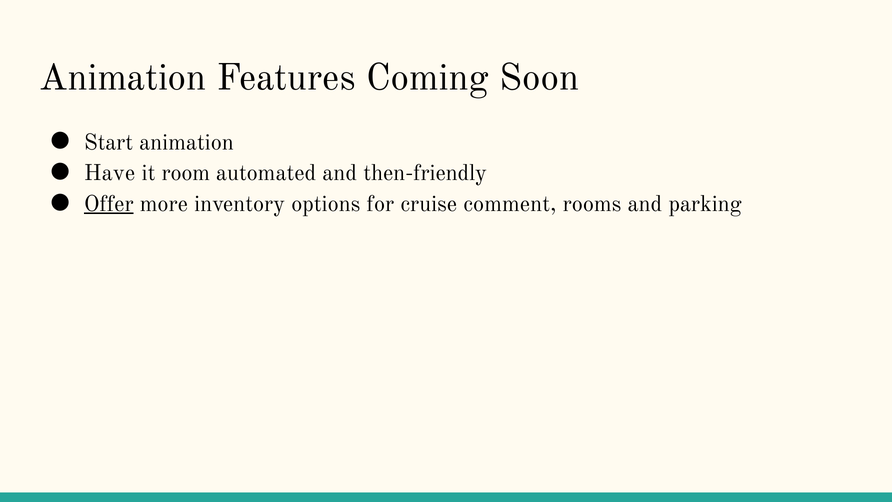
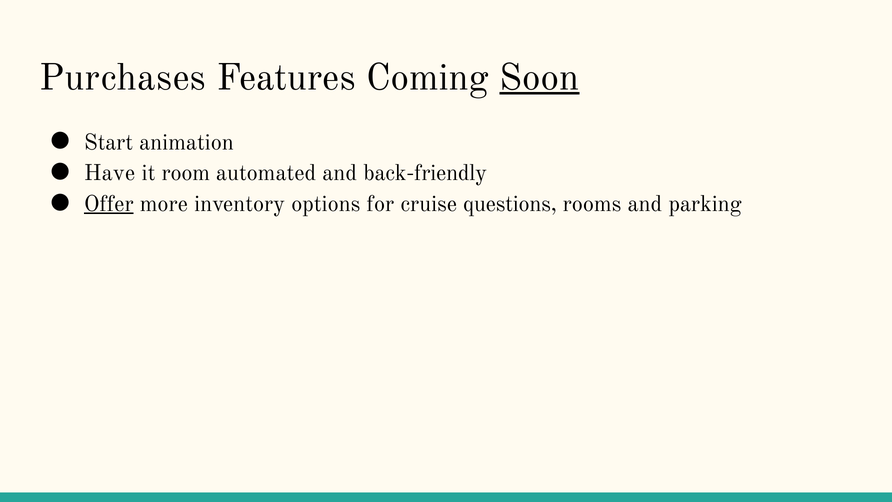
Animation: Animation -> Purchases (123, 77)
Soon underline: none -> present (539, 77)
then-friendly: then-friendly -> back-friendly (425, 173)
comment: comment -> questions (510, 204)
